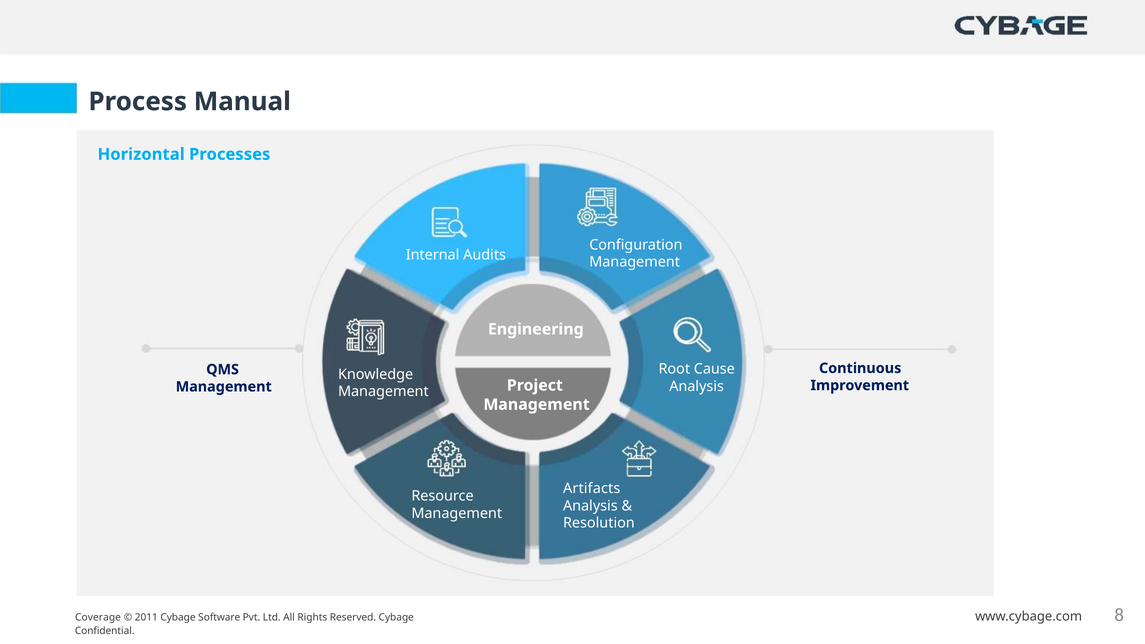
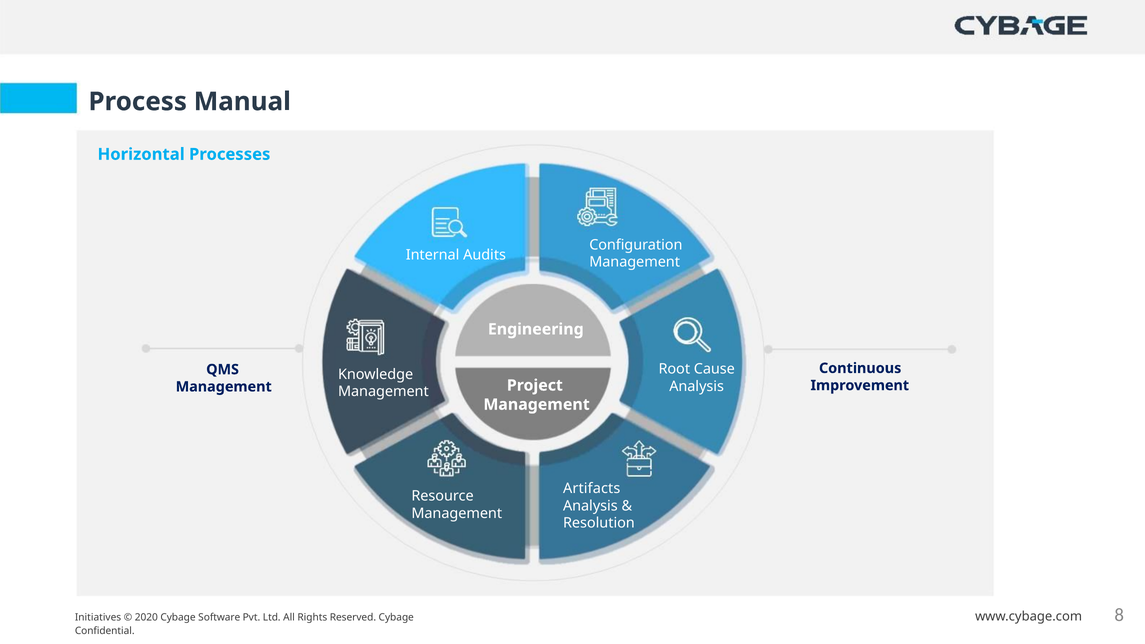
Coverage: Coverage -> Initiatives (98, 617)
2011: 2011 -> 2020 (146, 617)
